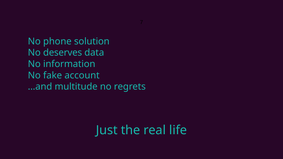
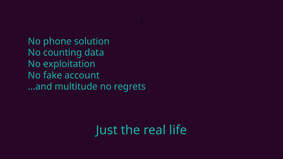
deserves: deserves -> counting (63, 53)
information: information -> exploitation (69, 64)
